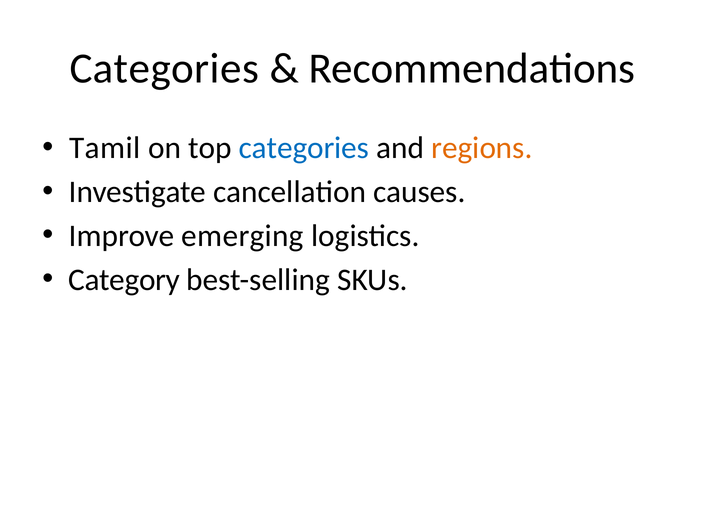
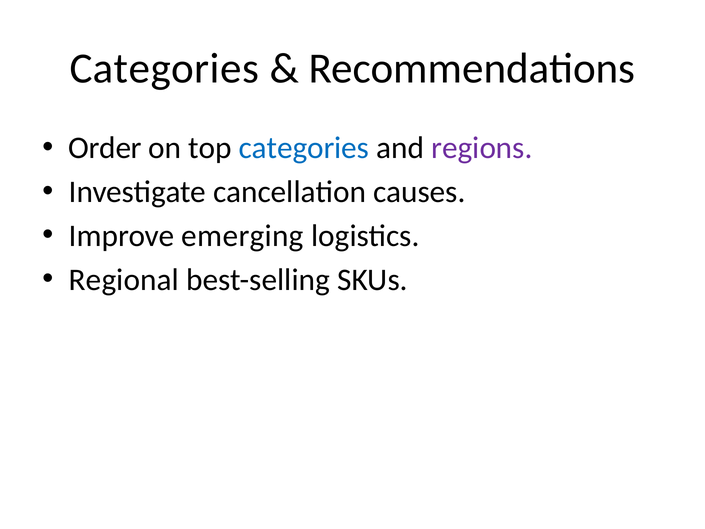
Tamil: Tamil -> Order (105, 148)
regions colour: orange -> purple (482, 148)
Category: Category -> Regional (124, 280)
